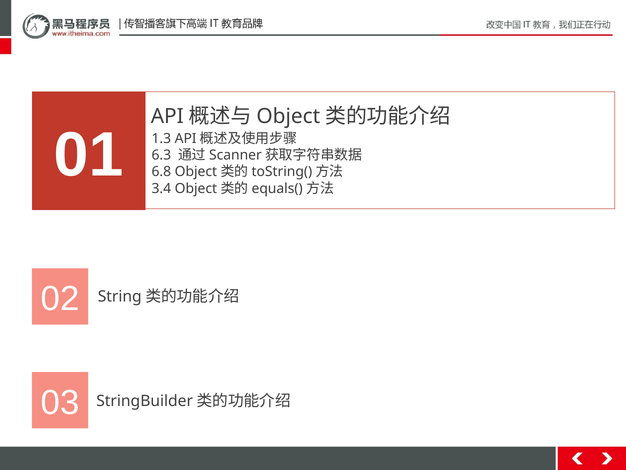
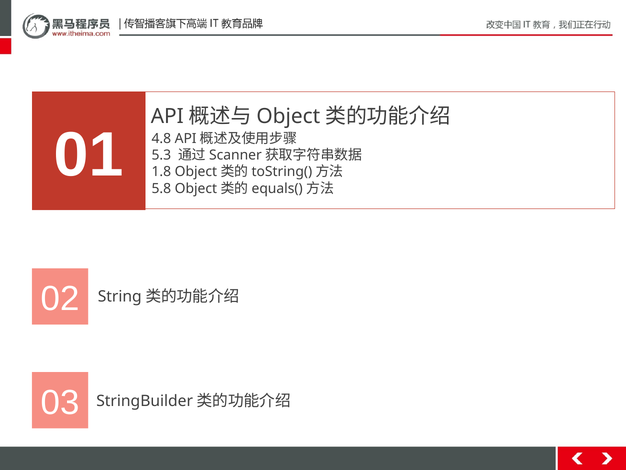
1.3: 1.3 -> 4.8 (161, 138)
6.3: 6.3 -> 5.3 (161, 155)
6.8: 6.8 -> 1.8 (161, 172)
3.4: 3.4 -> 5.8 (161, 188)
